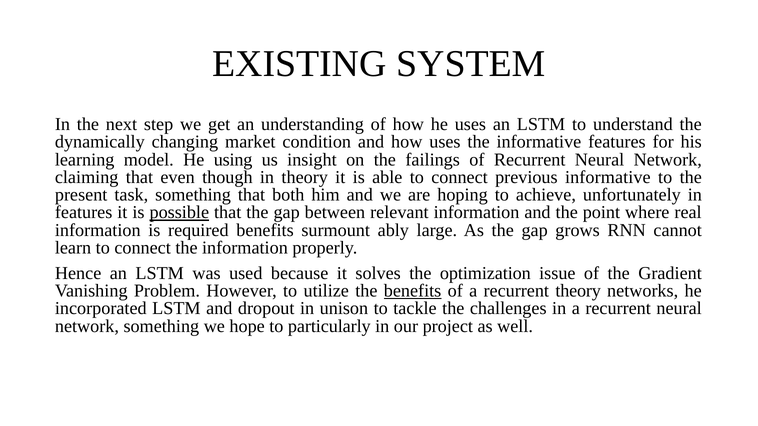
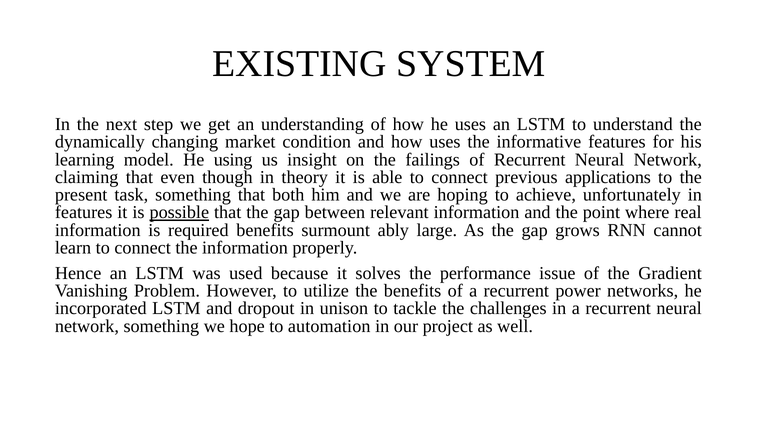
previous informative: informative -> applications (608, 177)
optimization: optimization -> performance (485, 273)
benefits underline: present -> none (413, 291)
recurrent theory: theory -> power (578, 291)
particularly: particularly -> automation (329, 326)
